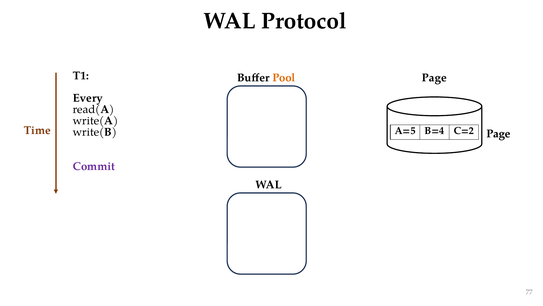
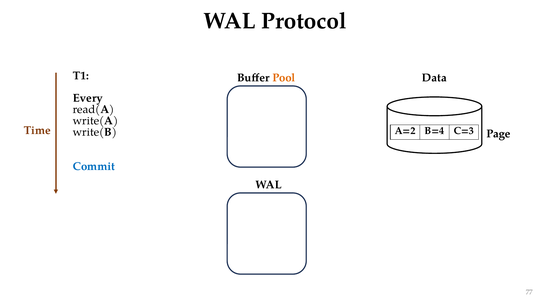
Page: Page -> Data (434, 78)
A=5: A=5 -> A=2 (405, 131)
C=2: C=2 -> C=3 (464, 131)
Commit colour: purple -> blue (94, 166)
